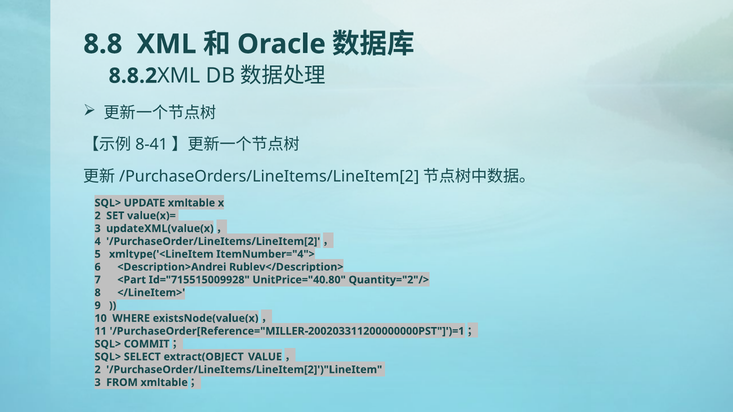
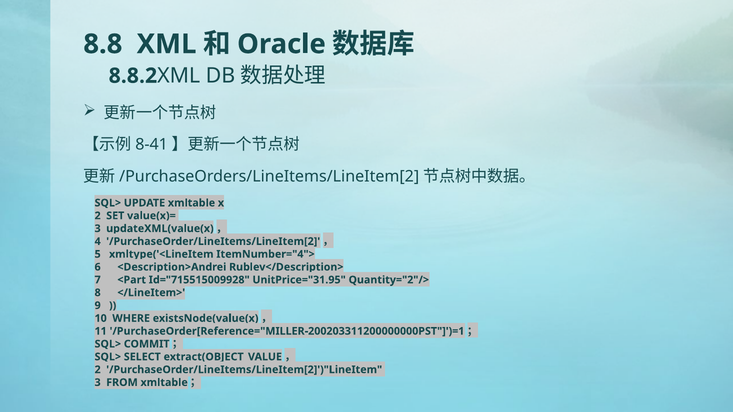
UnitPrice="40.80: UnitPrice="40.80 -> UnitPrice="31.95 (299, 280)
